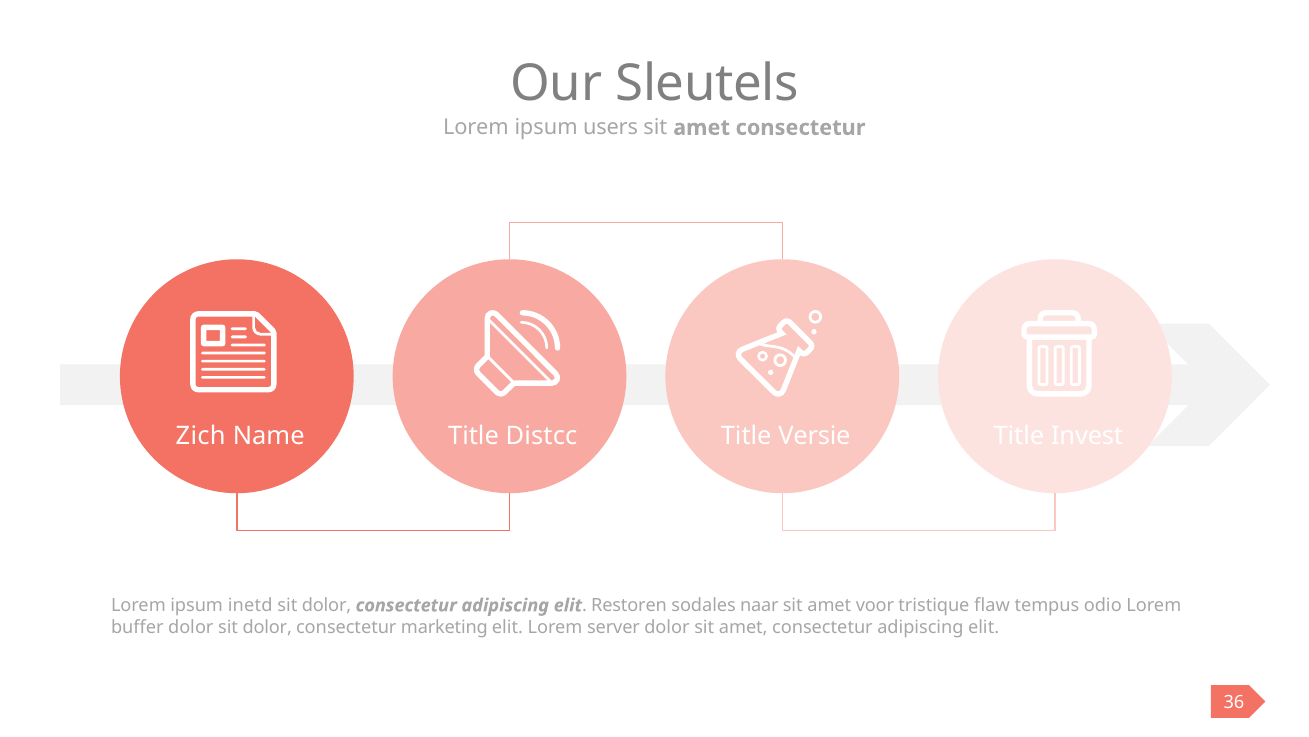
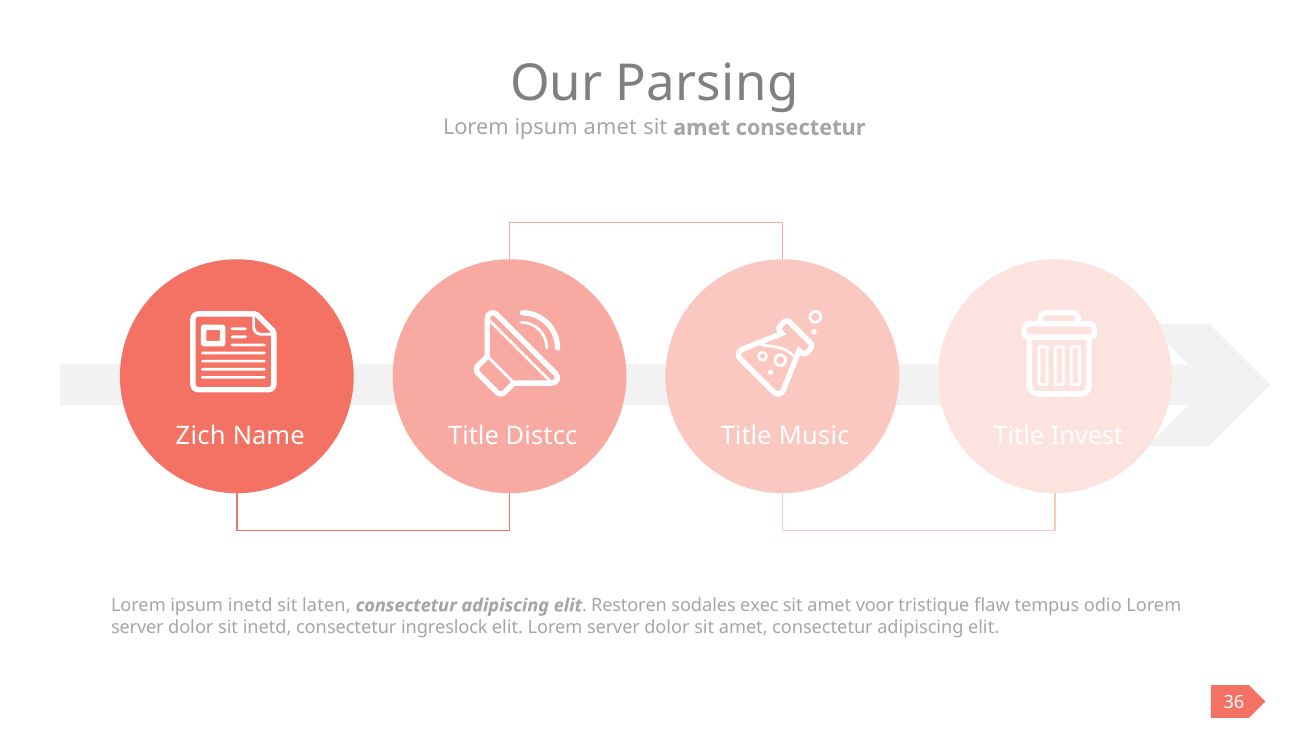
Sleutels: Sleutels -> Parsing (707, 83)
ipsum users: users -> amet (610, 128)
Versie: Versie -> Music (814, 435)
dolor: dolor -> laten (326, 605)
naar: naar -> exec (759, 605)
buffer: buffer -> server (137, 627)
dolor sit dolor: dolor -> inetd (267, 627)
marketing: marketing -> ingreslock (444, 627)
